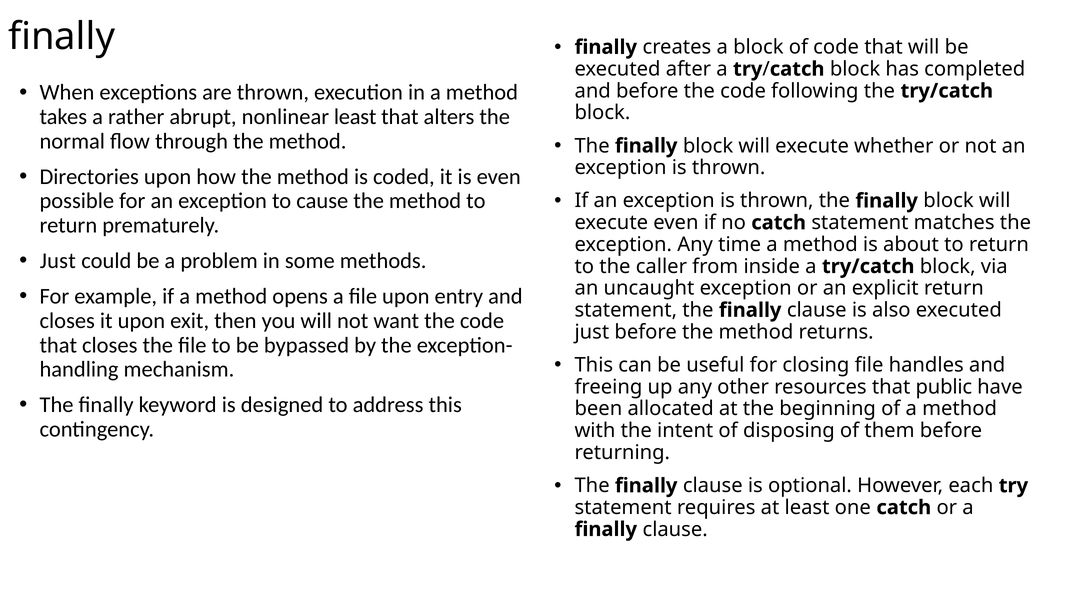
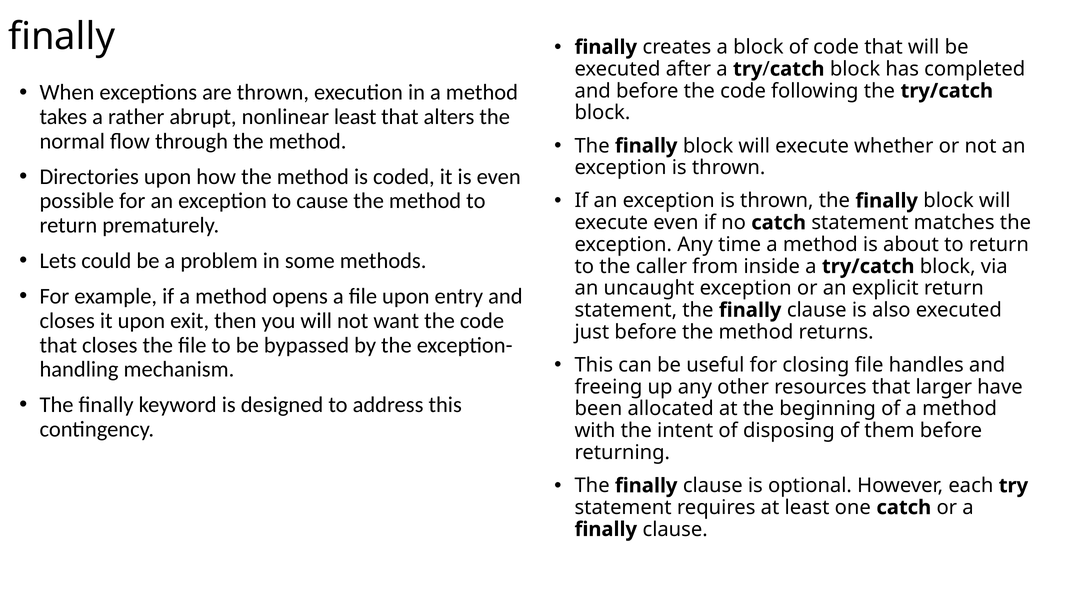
Just: Just -> Lets (58, 261)
public: public -> larger (944, 387)
